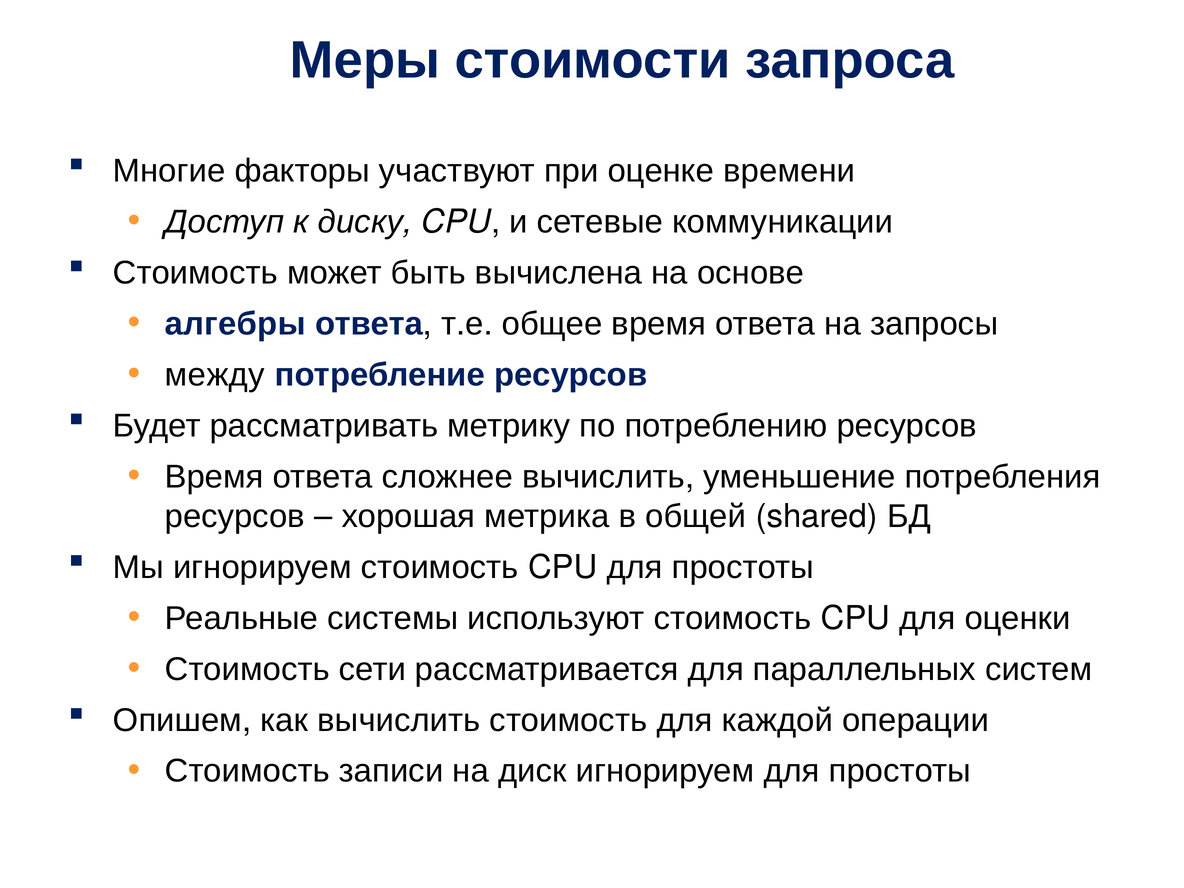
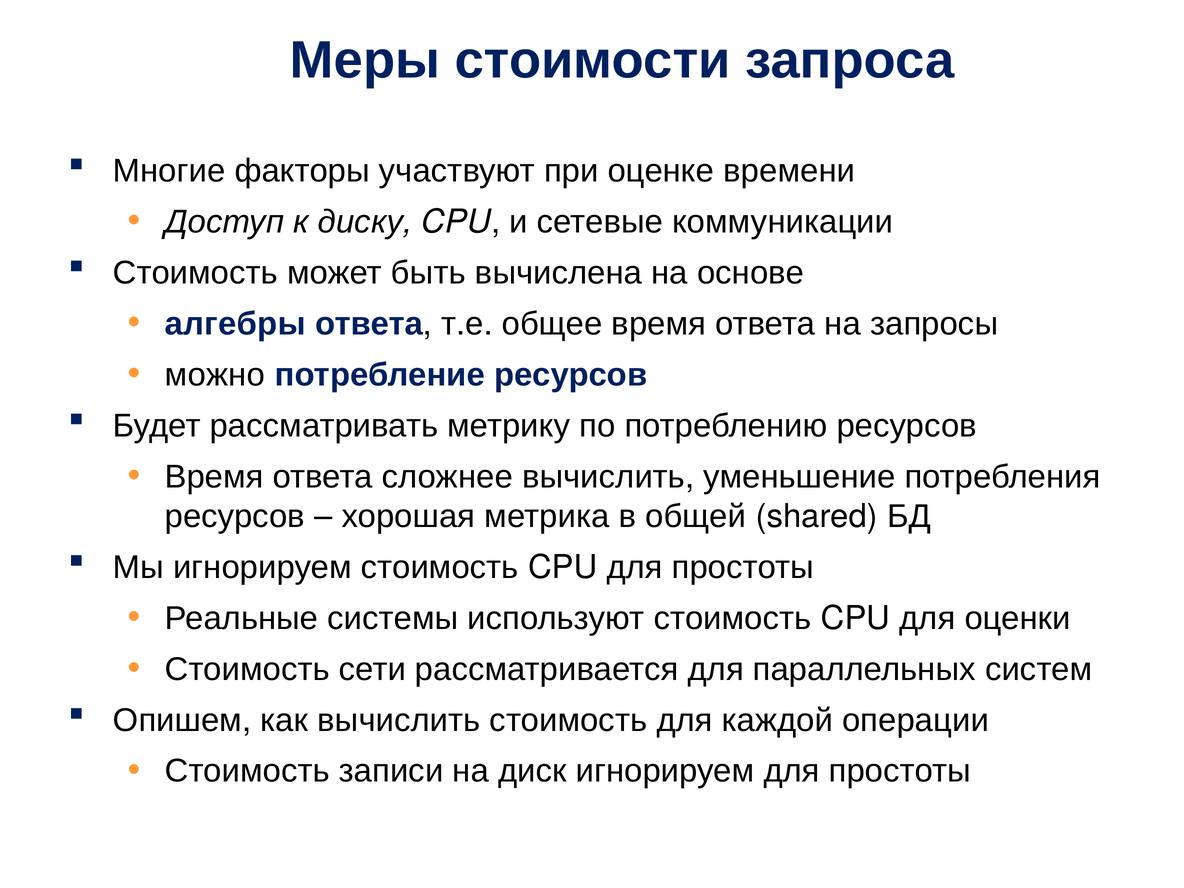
между: между -> можно (215, 375)
